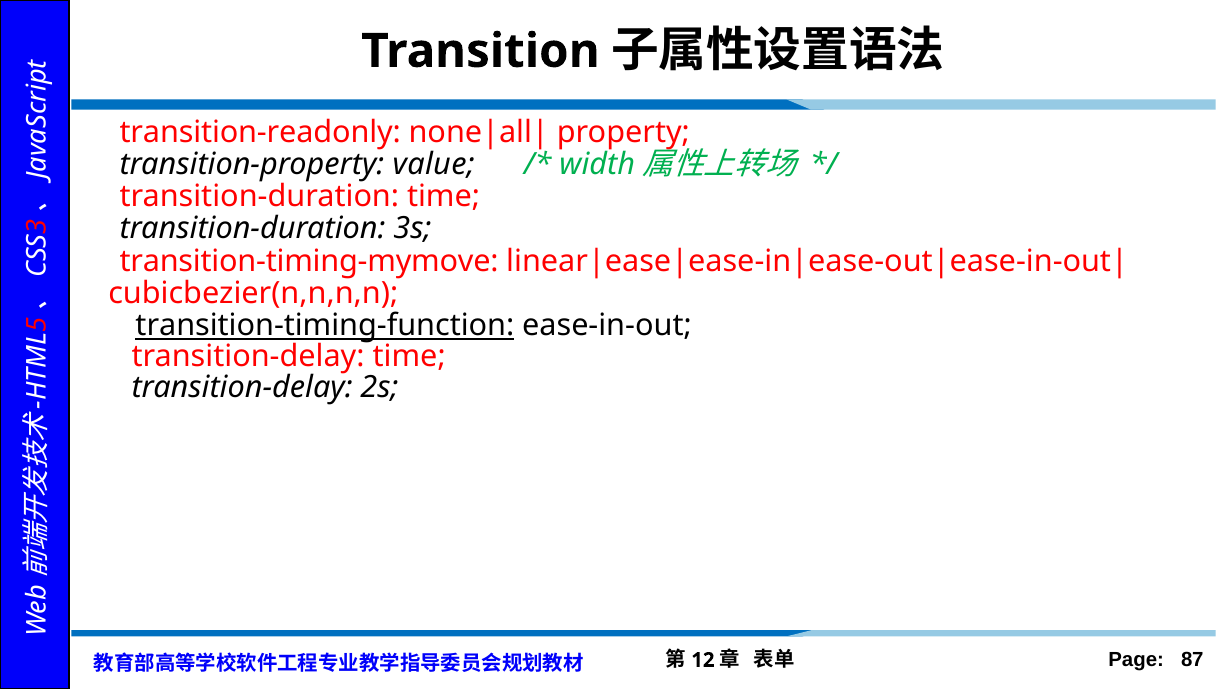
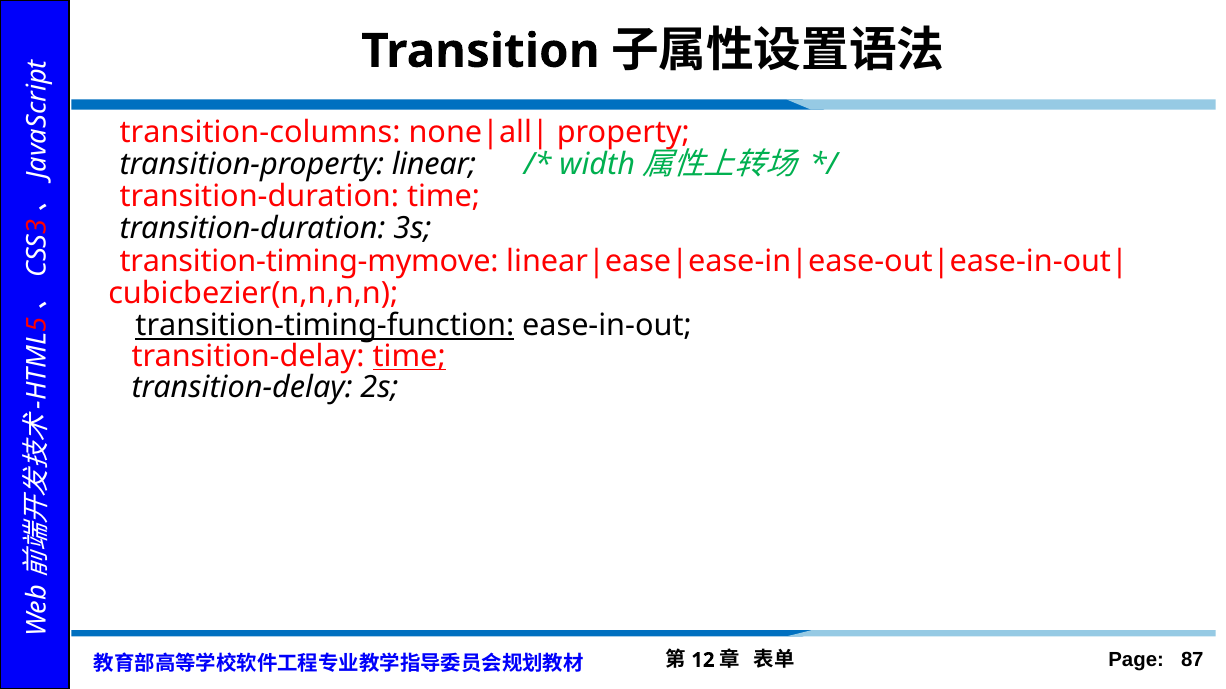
transition-readonly: transition-readonly -> transition-columns (260, 132)
value: value -> linear (434, 164)
time underline: none -> present (409, 357)
